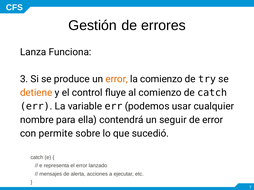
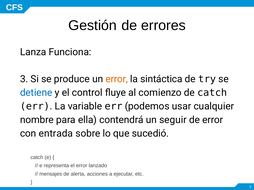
la comienzo: comienzo -> sintáctica (161, 79)
detiene colour: orange -> blue (36, 93)
permite: permite -> entrada (56, 134)
